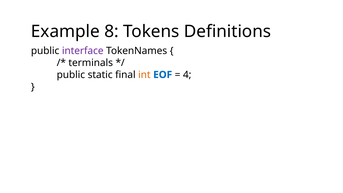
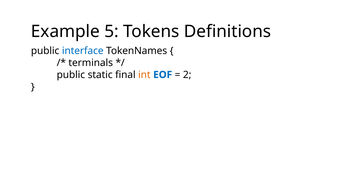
8: 8 -> 5 (111, 32)
interface colour: purple -> blue (83, 51)
4: 4 -> 2 (187, 75)
